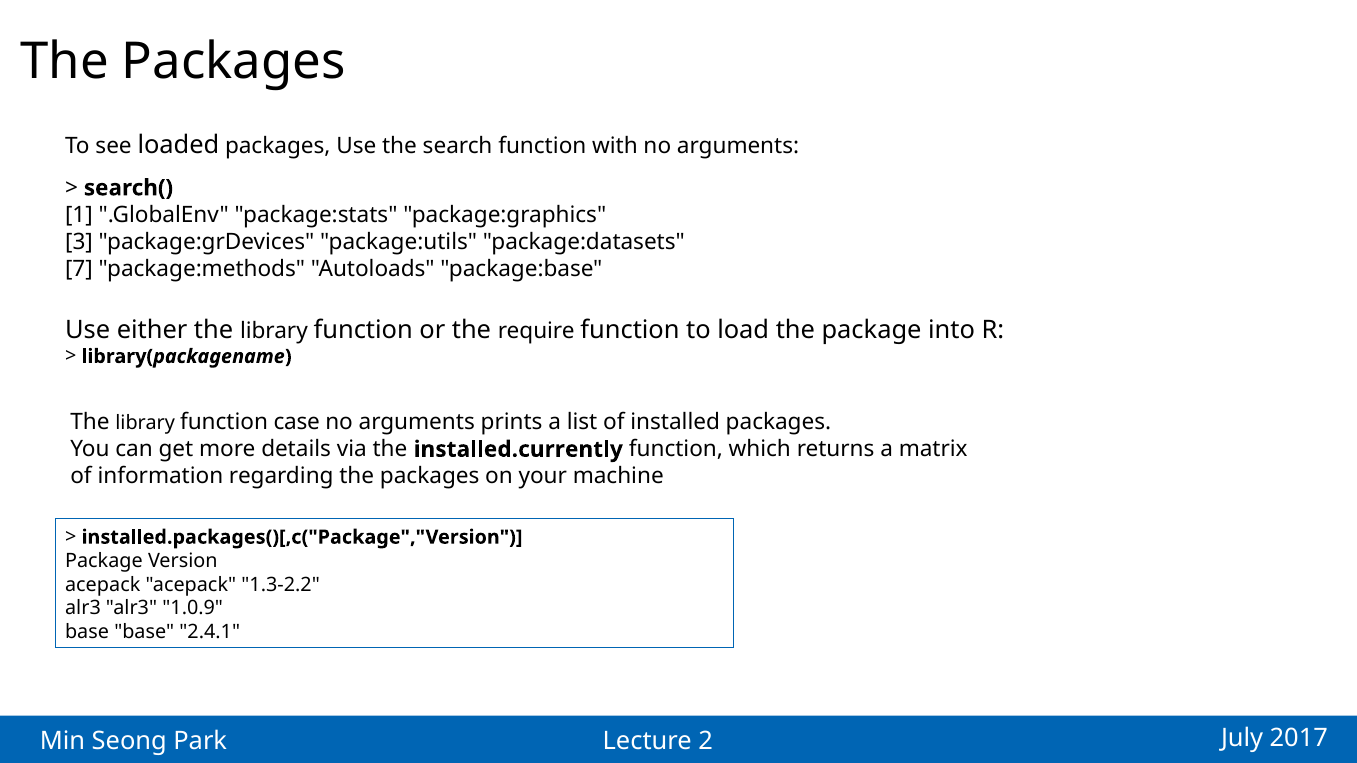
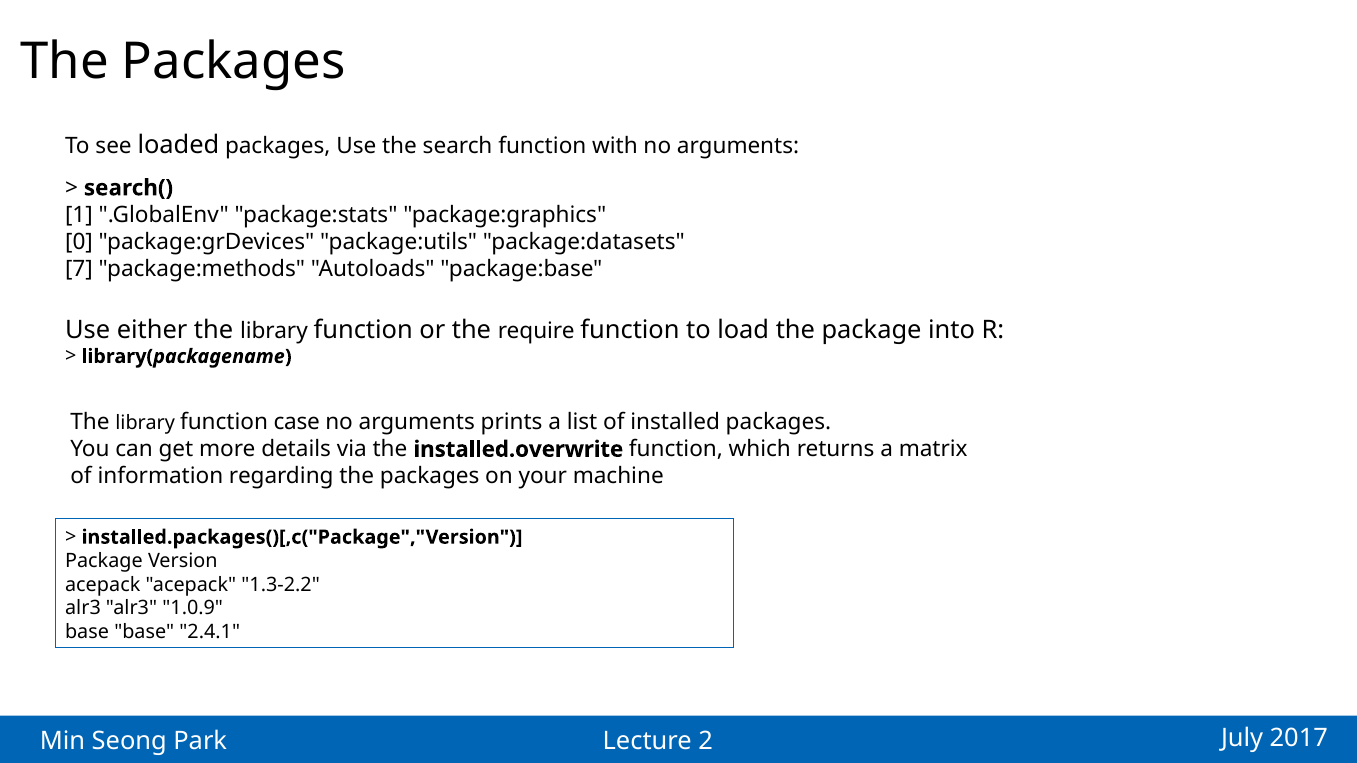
3: 3 -> 0 (79, 242)
installed.currently: installed.currently -> installed.overwrite (518, 449)
